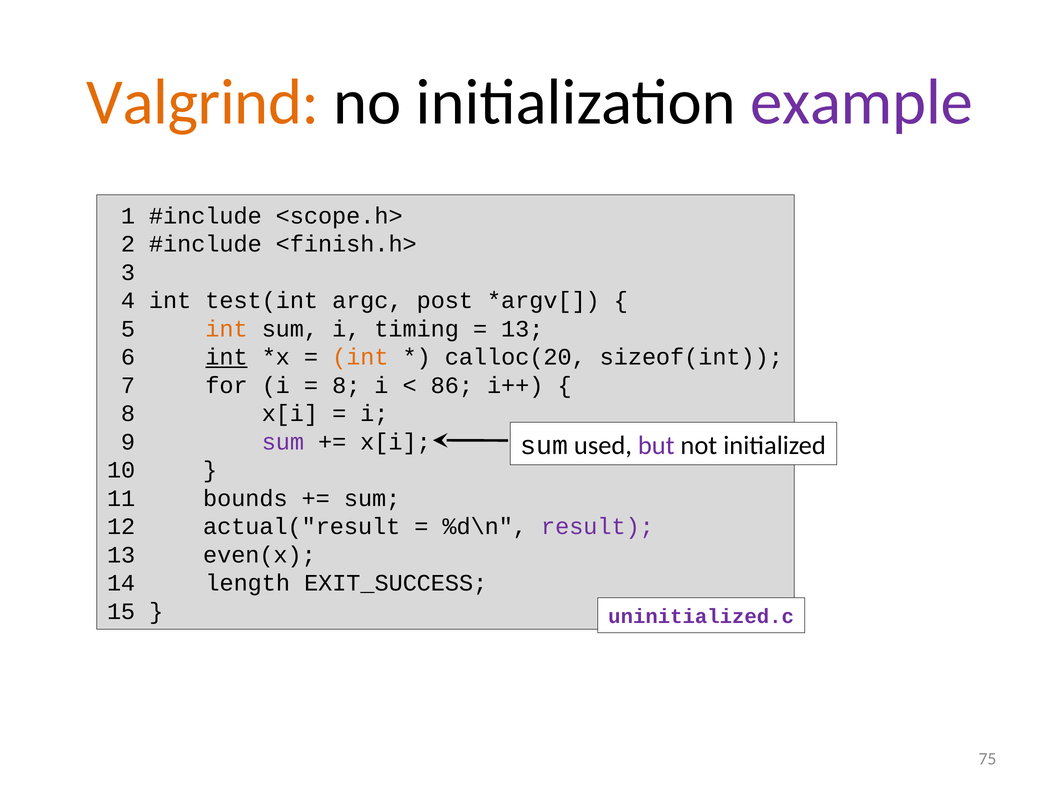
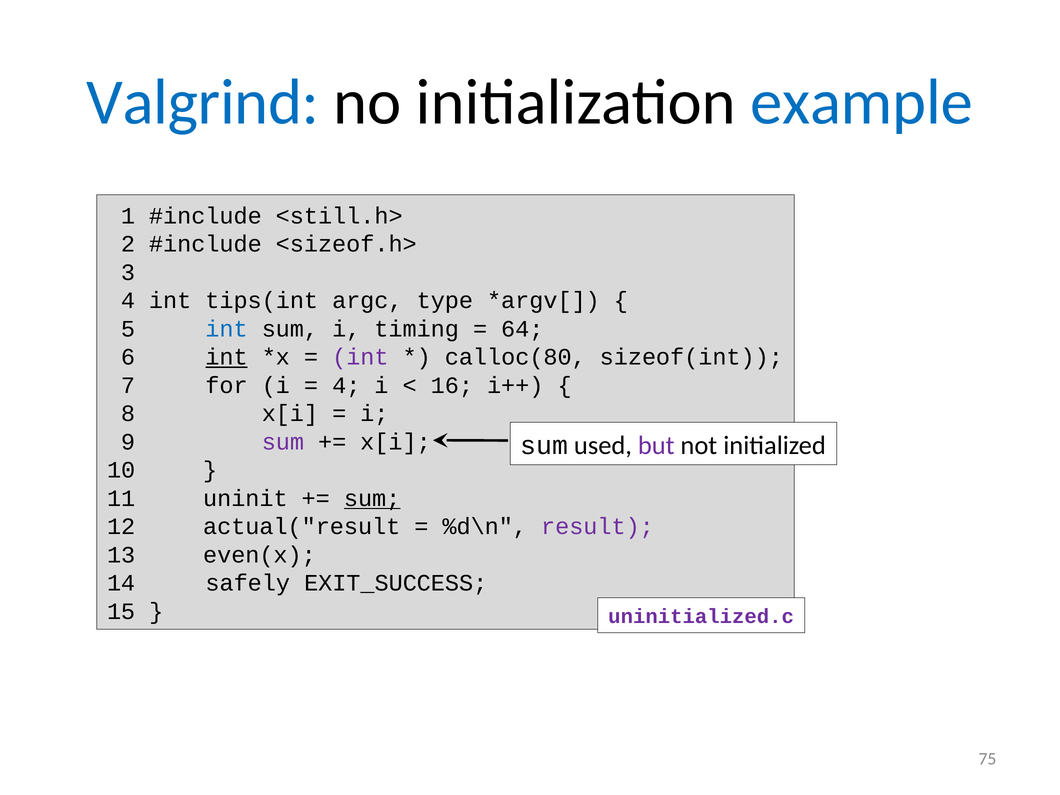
Valgrind colour: orange -> blue (203, 103)
example colour: purple -> blue (862, 103)
<scope.h>: <scope.h> -> <still.h> (339, 216)
<finish.h>: <finish.h> -> <sizeof.h> (346, 244)
test(int: test(int -> tips(int (262, 301)
post: post -> type (445, 301)
int colour: orange -> blue (226, 329)
13: 13 -> 64 (522, 329)
int colour: orange -> purple (360, 357)
calloc(20: calloc(20 -> calloc(80 (515, 357)
8: 8 -> 4 (346, 385)
86: 86 -> 16 (452, 385)
bounds: bounds -> uninit (245, 498)
sum underline: none -> present (372, 498)
length: length -> safely (248, 583)
